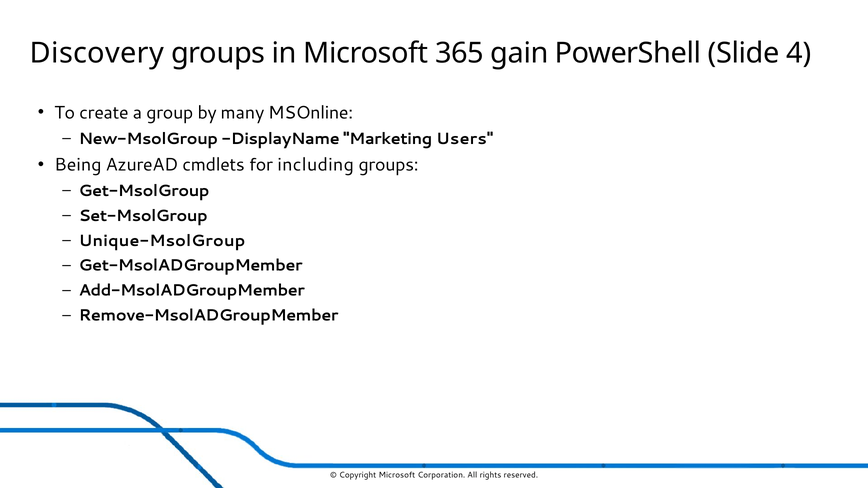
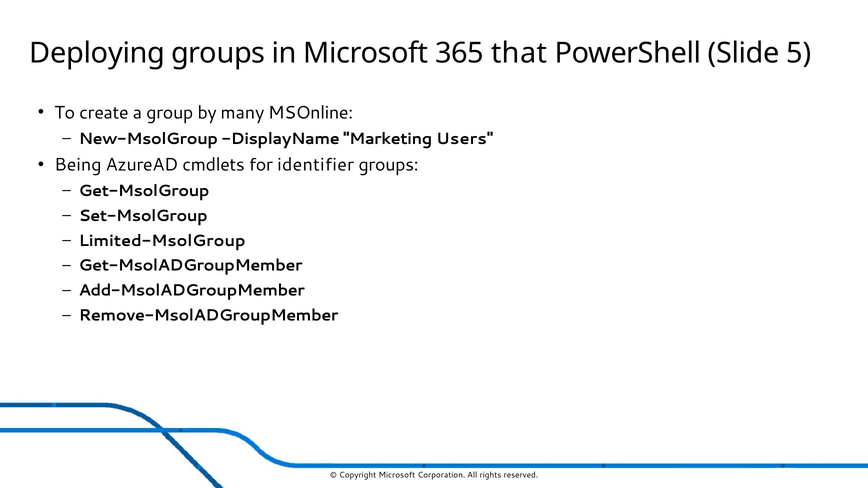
Discovery: Discovery -> Deploying (97, 53)
gain: gain -> that (519, 53)
4: 4 -> 5 (799, 53)
including: including -> identifier (316, 165)
Unique-MsolGroup: Unique-MsolGroup -> Limited-MsolGroup (162, 241)
